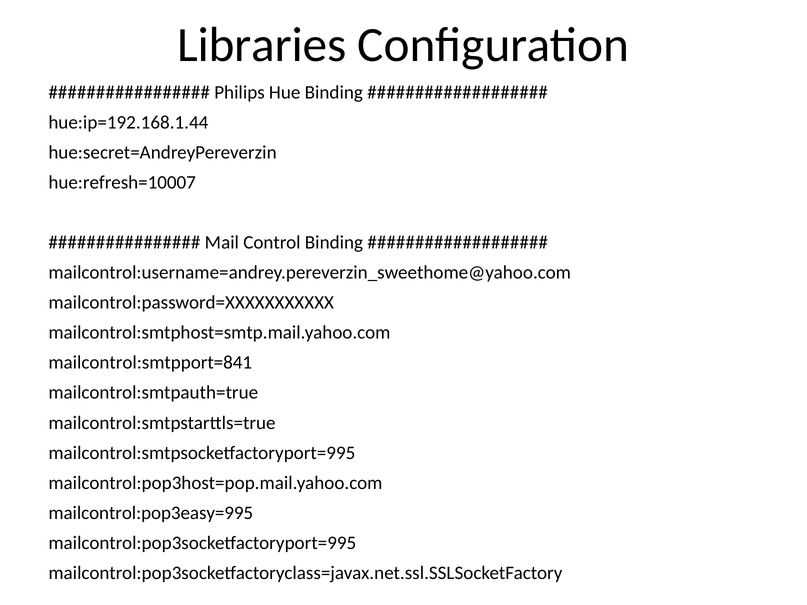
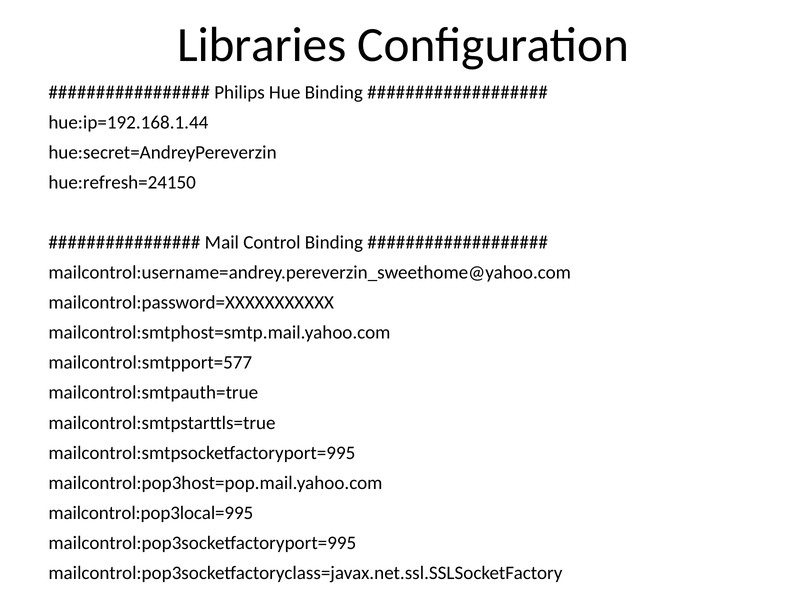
hue:refresh=10007: hue:refresh=10007 -> hue:refresh=24150 (122, 182)
mailcontrol:smtpport=841: mailcontrol:smtpport=841 -> mailcontrol:smtpport=577 (150, 363)
mailcontrol:pop3easy=995: mailcontrol:pop3easy=995 -> mailcontrol:pop3local=995 (151, 513)
